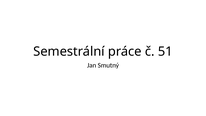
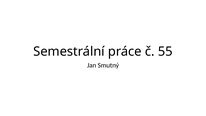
51: 51 -> 55 (165, 51)
